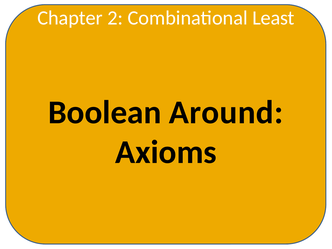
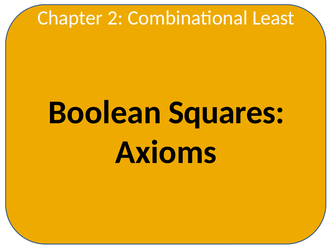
Around: Around -> Squares (226, 112)
